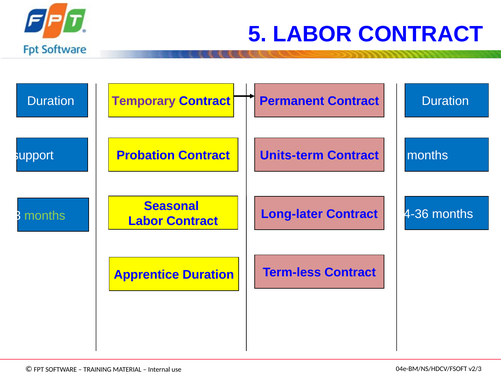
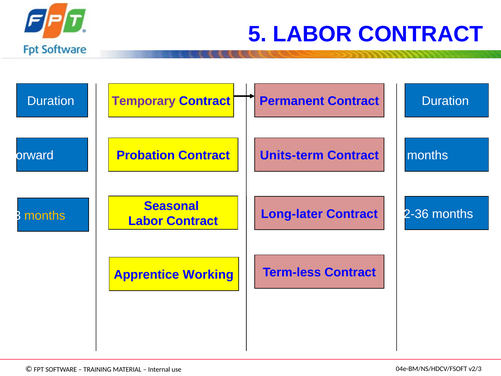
support: support -> forward (33, 155)
14-36: 14-36 -> 32-36 (413, 214)
months colour: light green -> yellow (45, 215)
Apprentice Duration: Duration -> Working (208, 275)
